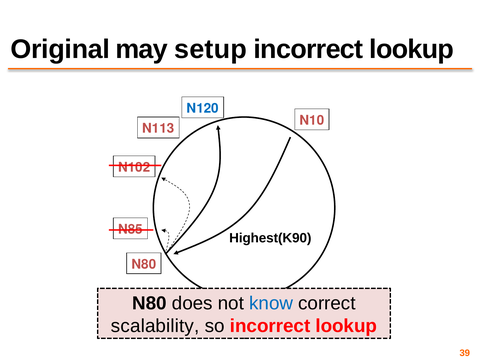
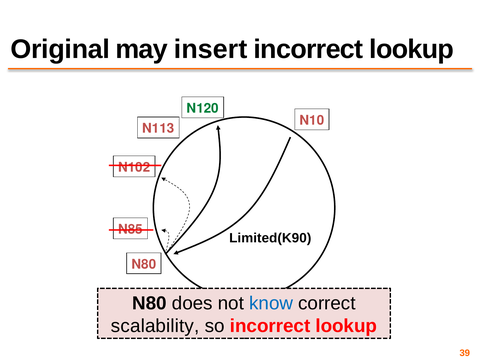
setup: setup -> insert (211, 49)
N120 colour: blue -> green (203, 108)
Highest(K90: Highest(K90 -> Limited(K90 (270, 238)
